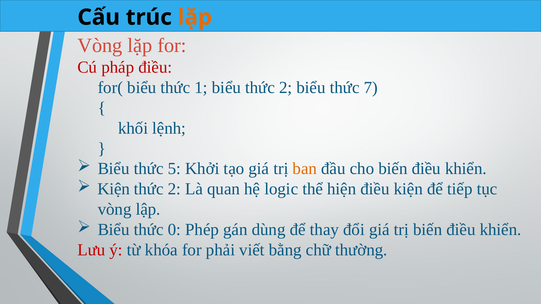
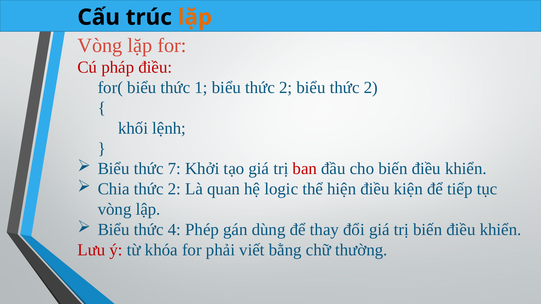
2 biểu thức 7: 7 -> 2 (371, 88)
5: 5 -> 7 (174, 169)
ban colour: orange -> red (305, 169)
Kiện: Kiện -> Chia (114, 189)
0: 0 -> 4 (174, 230)
